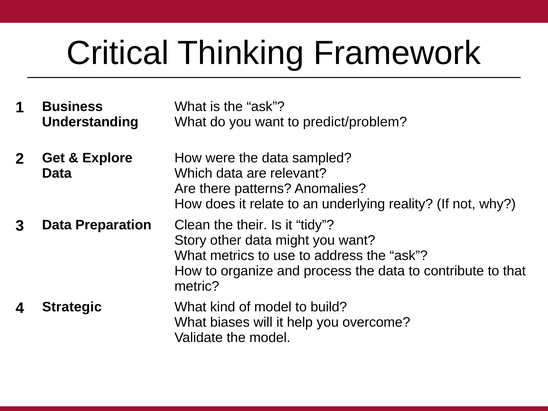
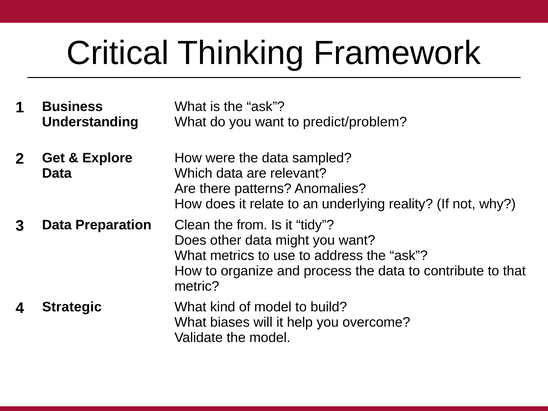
their: their -> from (252, 225)
Story: Story -> Does (190, 240)
